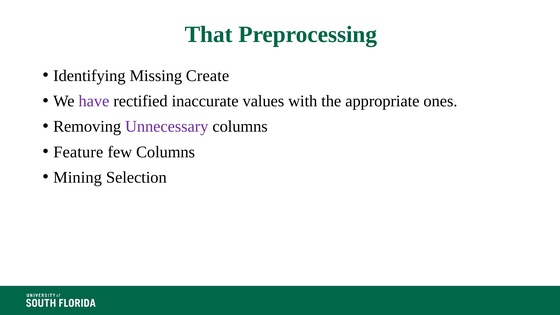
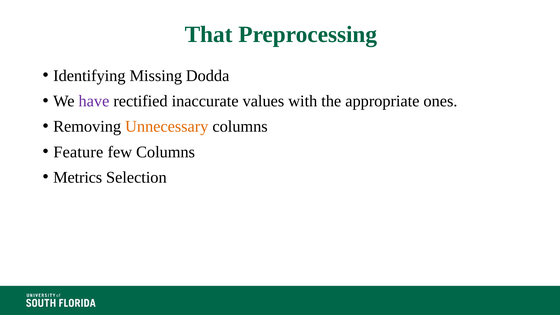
Create: Create -> Dodda (208, 76)
Unnecessary colour: purple -> orange (167, 127)
Mining: Mining -> Metrics (78, 177)
